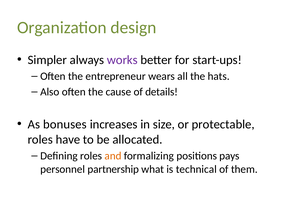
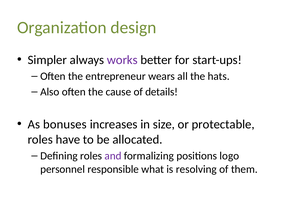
and colour: orange -> purple (113, 156)
pays: pays -> logo (229, 156)
partnership: partnership -> responsible (113, 169)
technical: technical -> resolving (196, 169)
